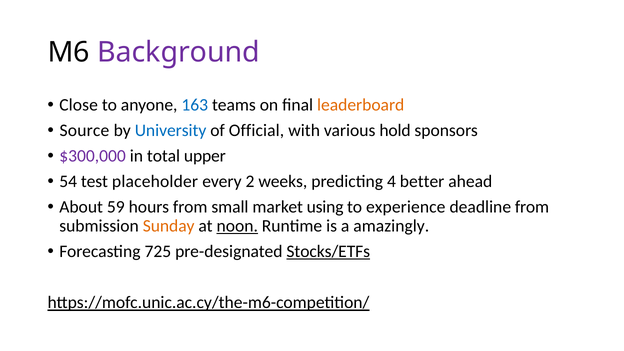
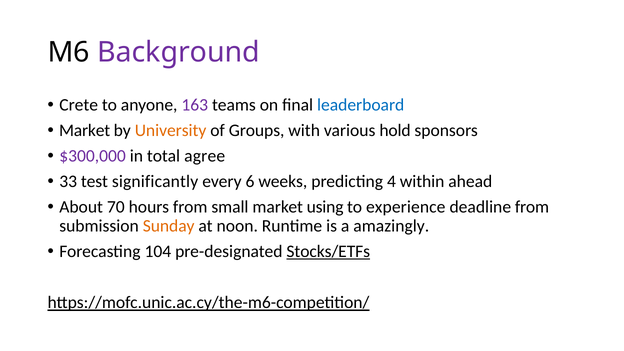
Close: Close -> Crete (79, 105)
163 colour: blue -> purple (195, 105)
leaderboard colour: orange -> blue (361, 105)
Source: Source -> Market (85, 131)
University colour: blue -> orange (171, 131)
Official: Official -> Groups (257, 131)
upper: upper -> agree (205, 156)
54: 54 -> 33 (68, 182)
placeholder: placeholder -> significantly (155, 182)
2: 2 -> 6 (250, 182)
better: better -> within (422, 182)
59: 59 -> 70 (116, 207)
noon underline: present -> none (237, 226)
725: 725 -> 104 (158, 252)
